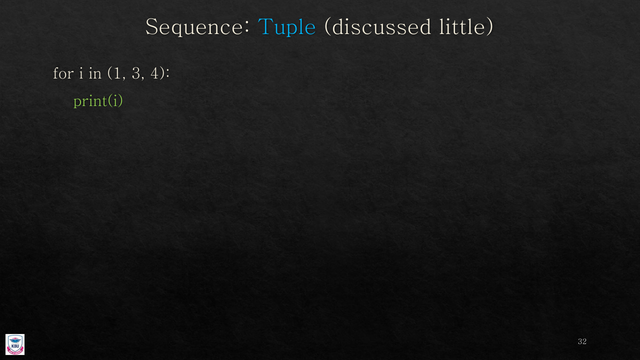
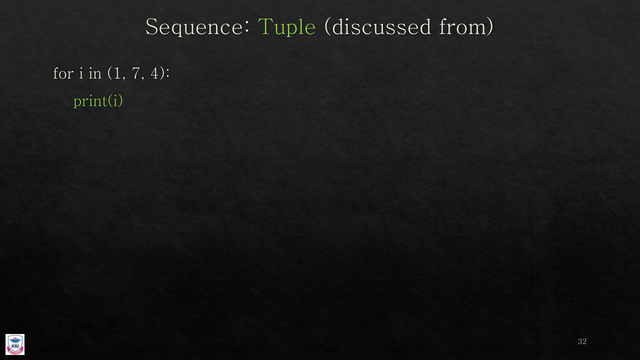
Tuple colour: light blue -> light green (287, 27)
little: little -> from (466, 27)
3: 3 -> 7 (138, 74)
